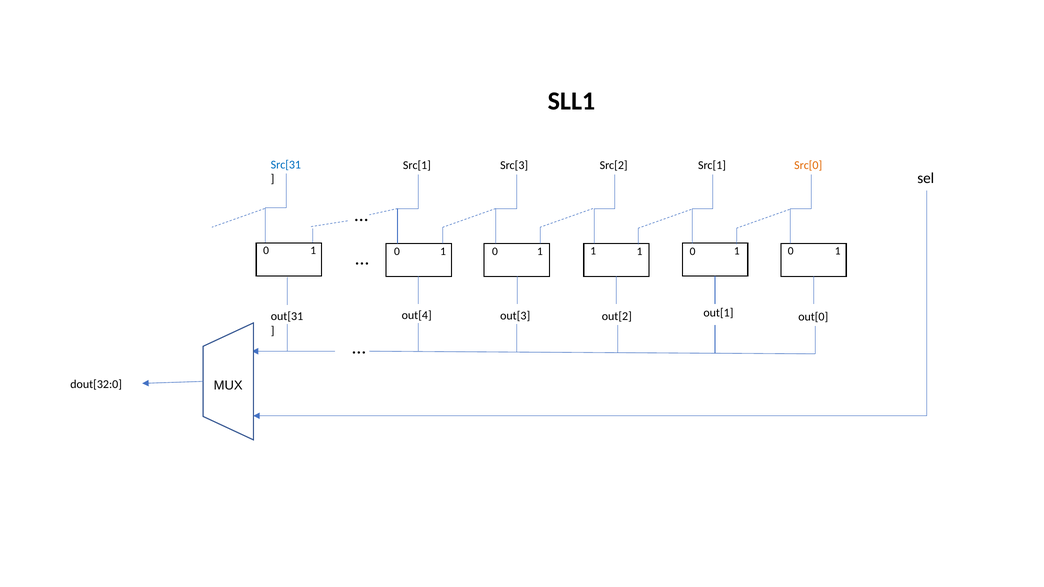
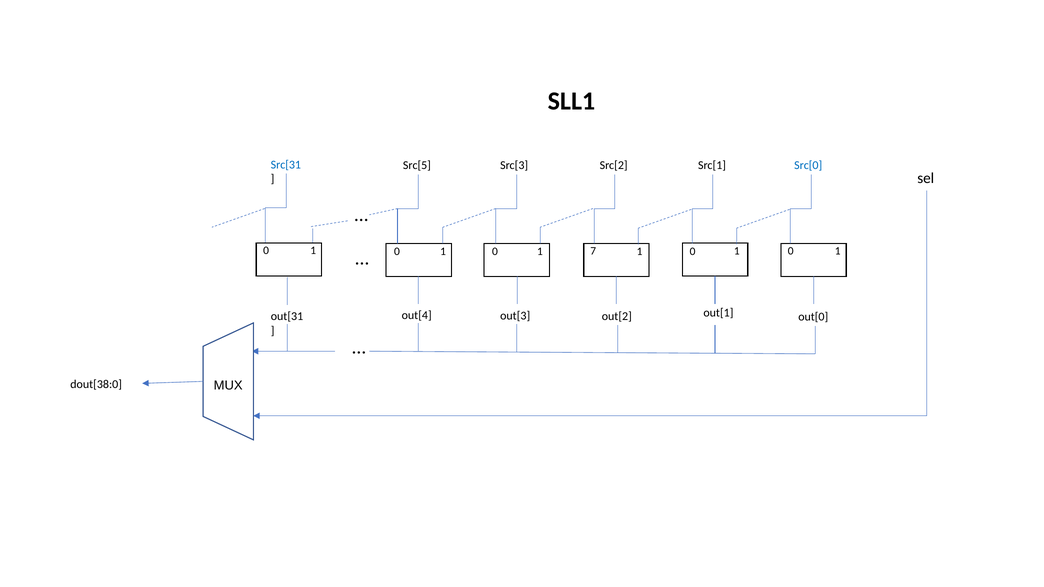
Src[1: Src[1 -> Src[5 (417, 166)
Src[0 colour: orange -> blue (808, 166)
1: 1 -> 7 (593, 251)
dout[32:0: dout[32:0 -> dout[38:0 (96, 384)
